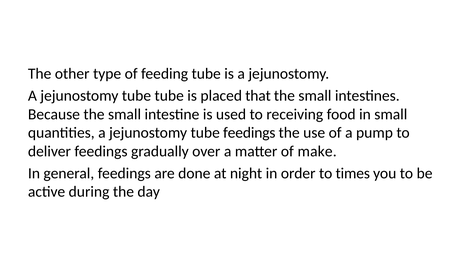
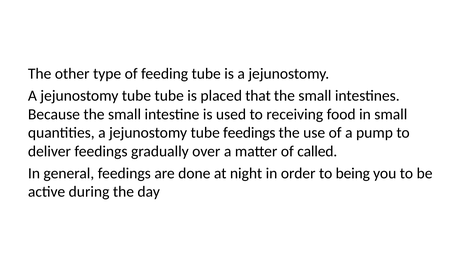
make: make -> called (317, 152)
times: times -> being (353, 173)
